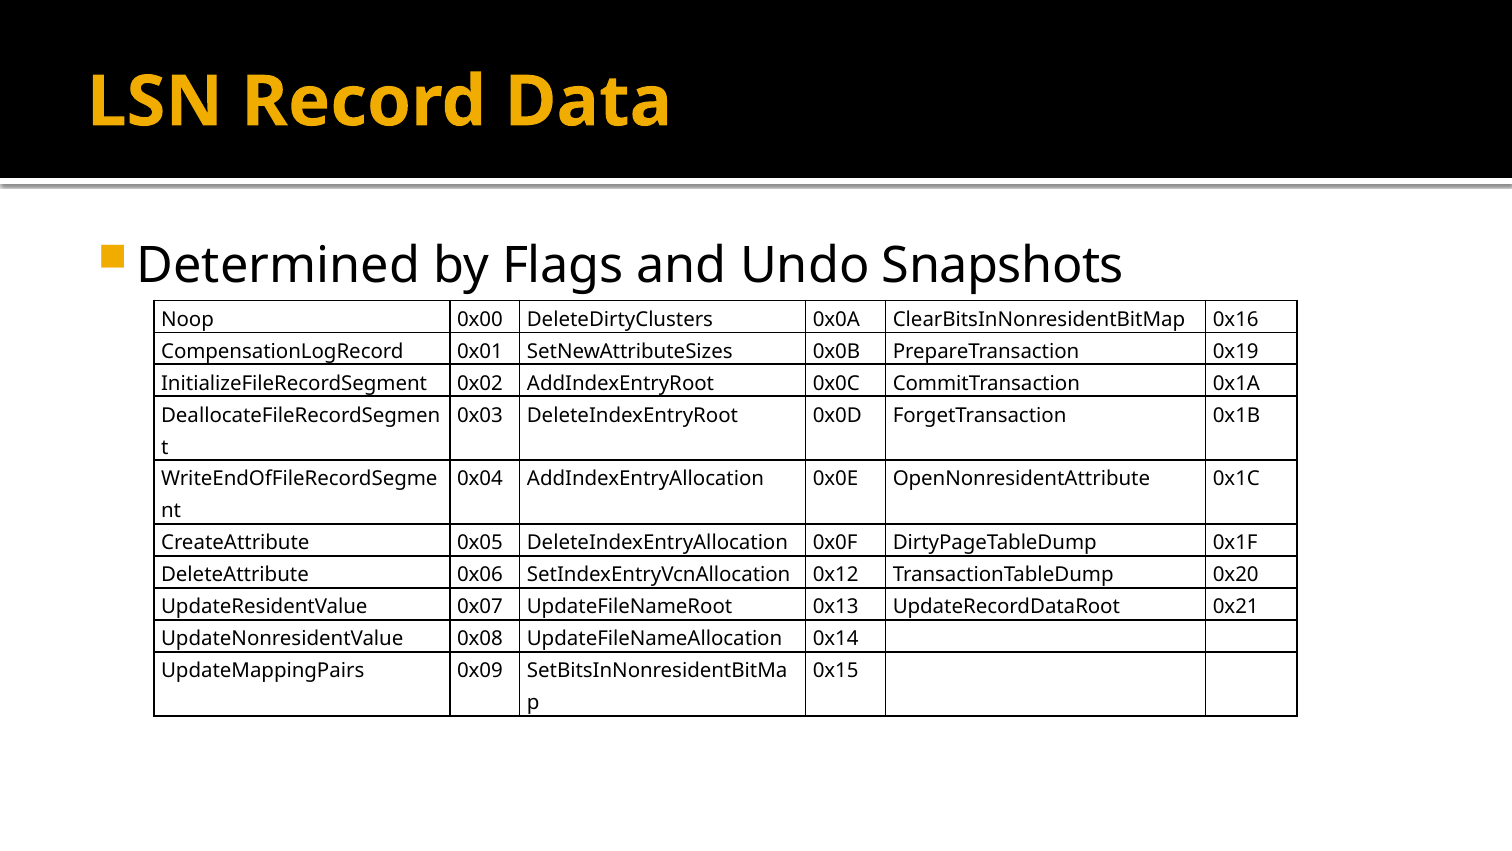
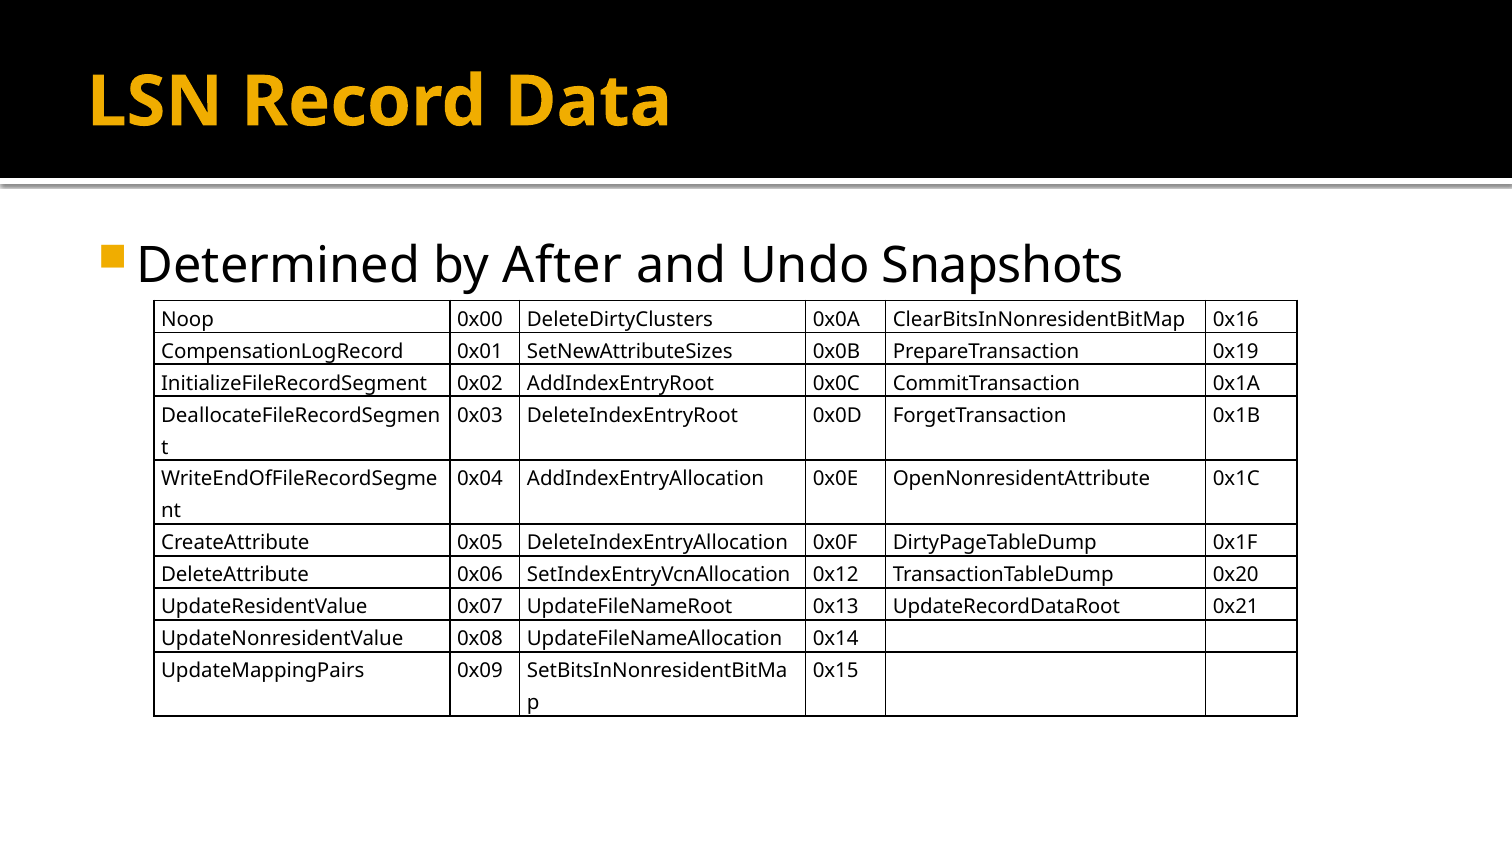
Flags: Flags -> After (562, 265)
